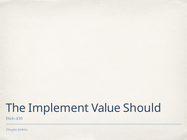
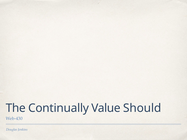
Implement: Implement -> Continually (59, 108)
